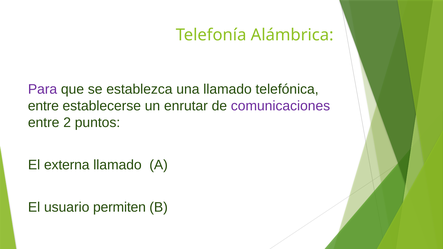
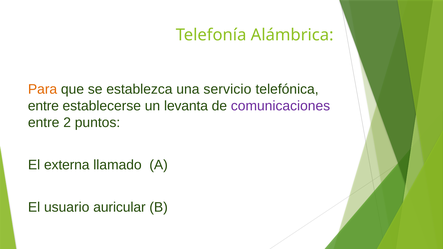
Para colour: purple -> orange (43, 89)
una llamado: llamado -> servicio (227, 89)
enrutar: enrutar -> levanta (186, 106)
permiten: permiten -> auricular (119, 208)
